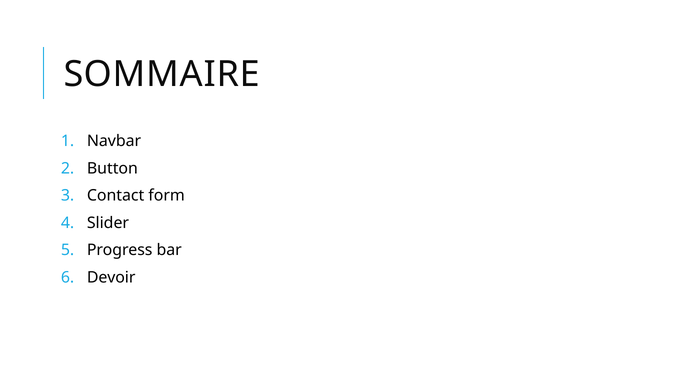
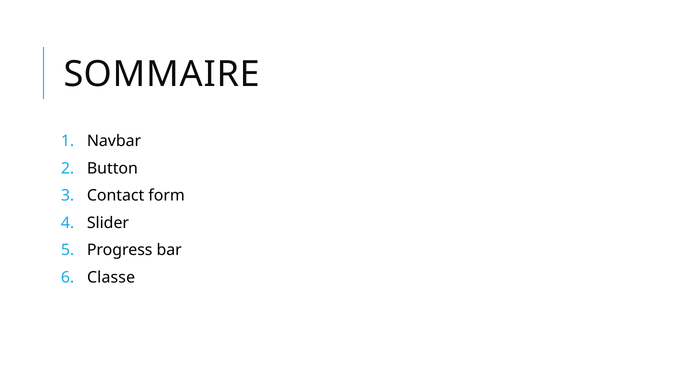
Devoir: Devoir -> Classe (111, 278)
